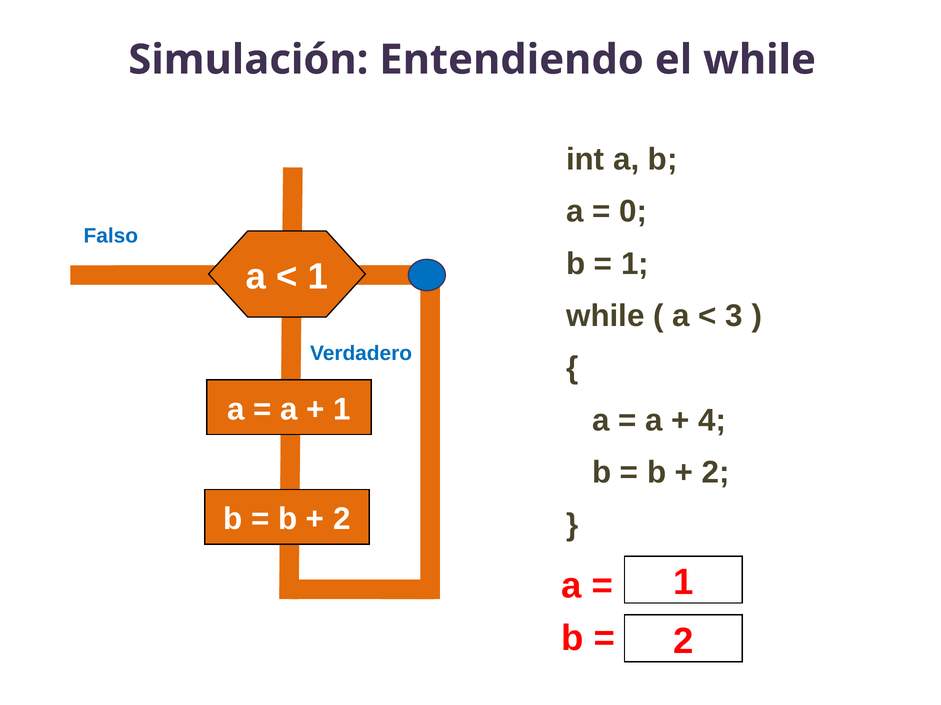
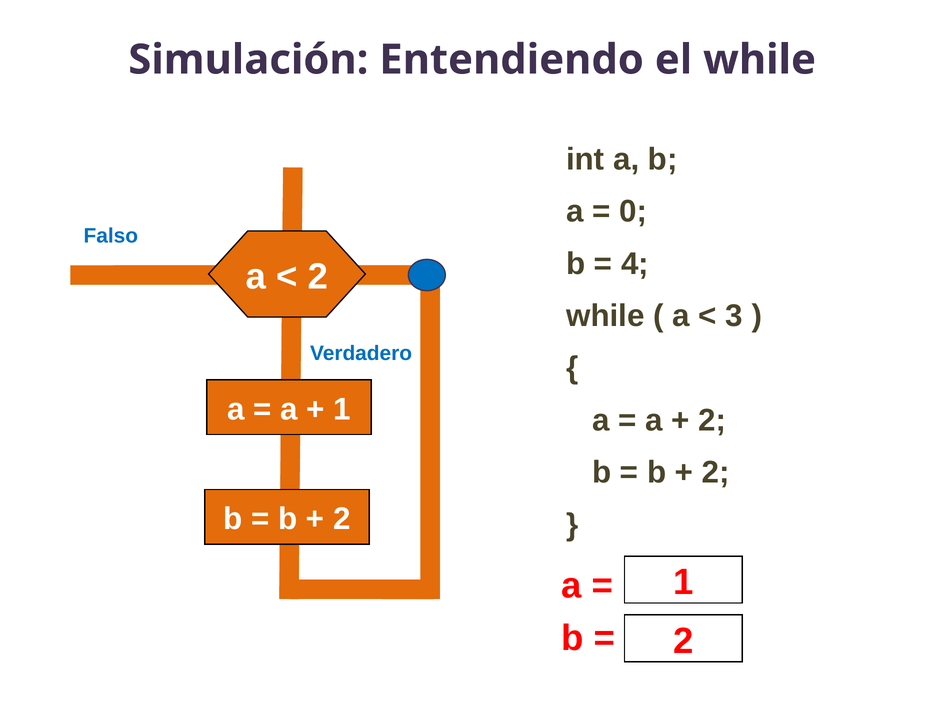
1: 1 -> 4 (635, 264)
1: 1 -> 2 (318, 277)
4: 4 -> 2 (712, 421)
